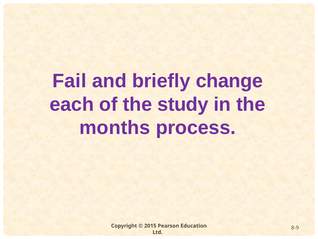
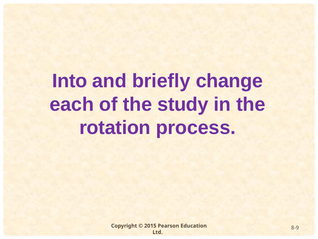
Fail: Fail -> Into (70, 81)
months: months -> rotation (115, 127)
